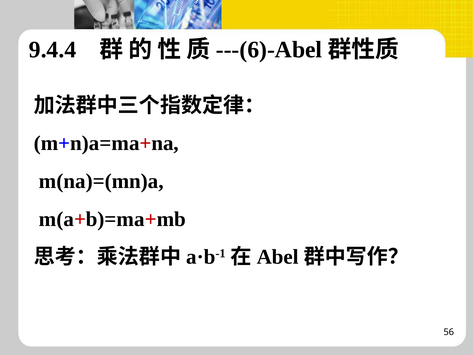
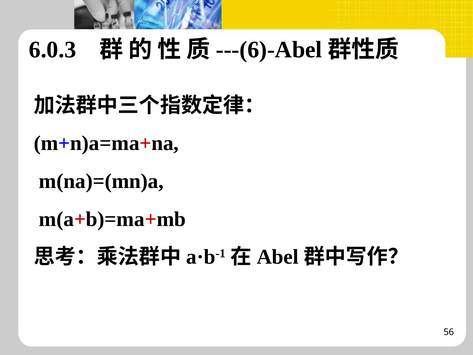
9.4.4: 9.4.4 -> 6.0.3 (53, 50)
